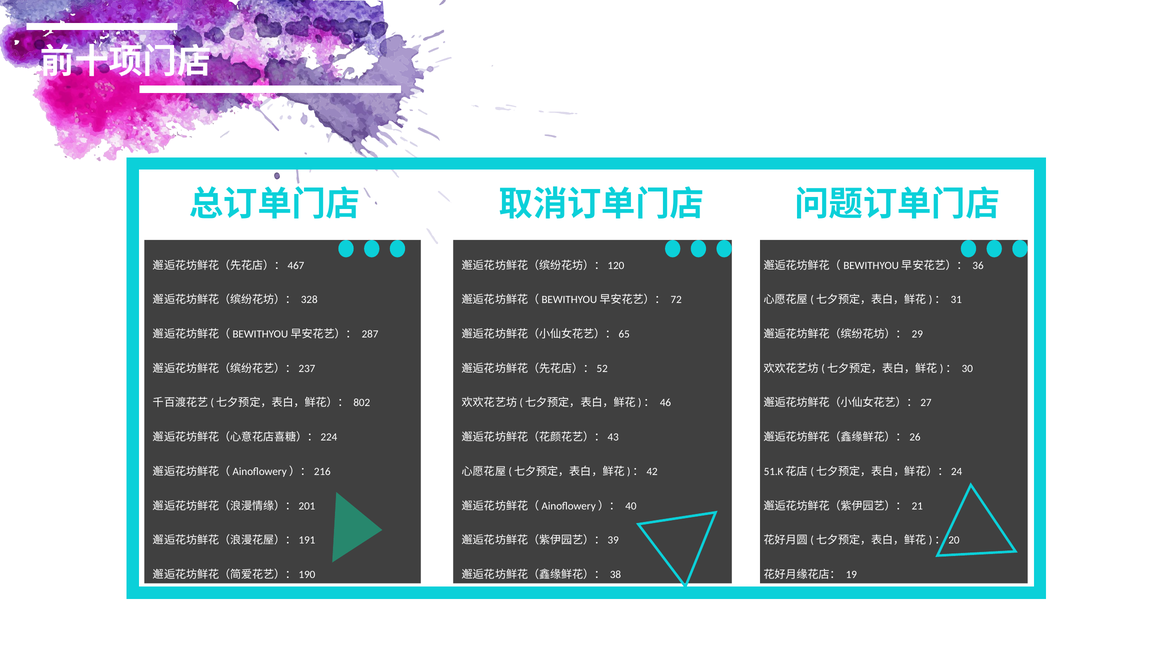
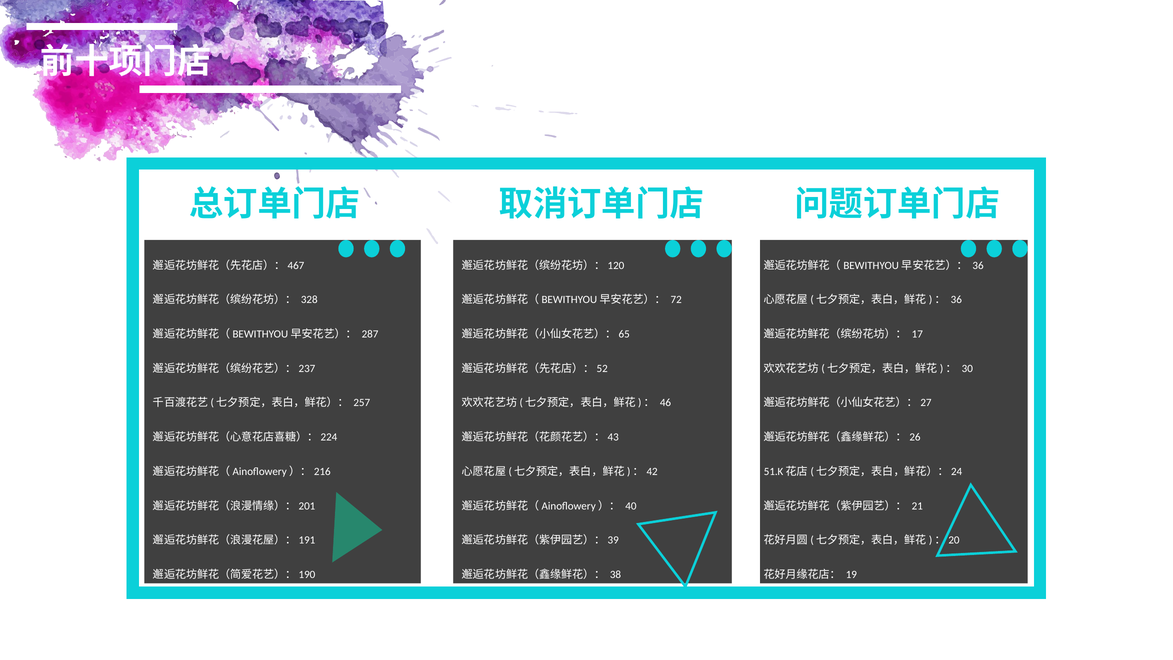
31: 31 -> 36 (956, 300)
29: 29 -> 17 (917, 334)
802: 802 -> 257 (362, 403)
